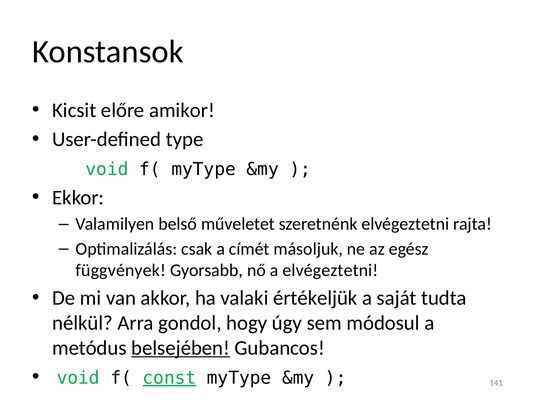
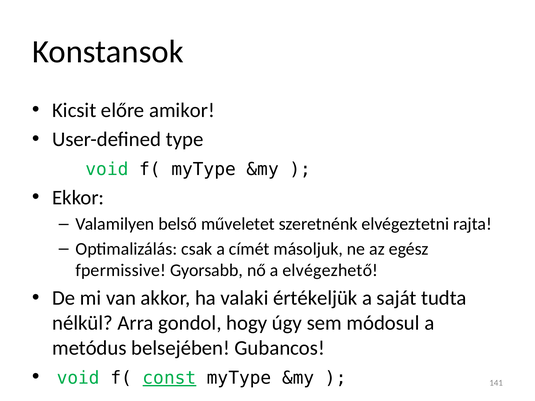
függvények: függvények -> fpermissive (121, 271)
a elvégeztetni: elvégeztetni -> elvégezhető (330, 271)
belsejében underline: present -> none (181, 348)
